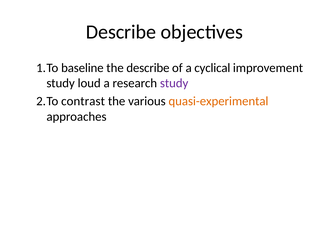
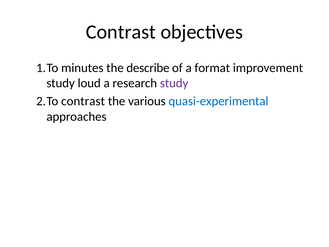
Describe: Describe -> Contrast (121, 32)
baseline: baseline -> minutes (82, 68)
cyclical: cyclical -> format (212, 68)
quasi-experimental colour: orange -> blue (218, 101)
